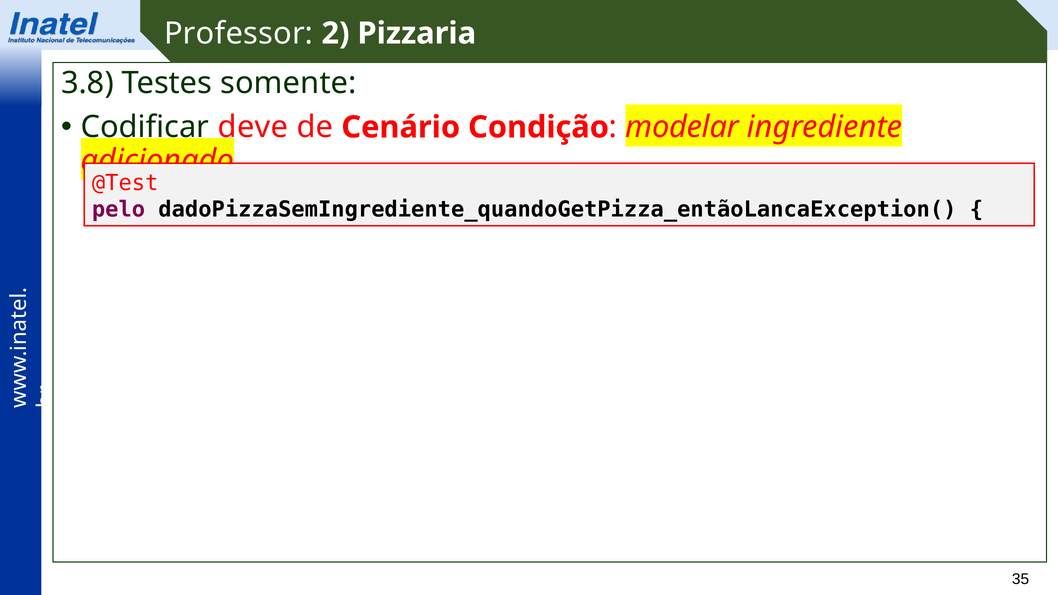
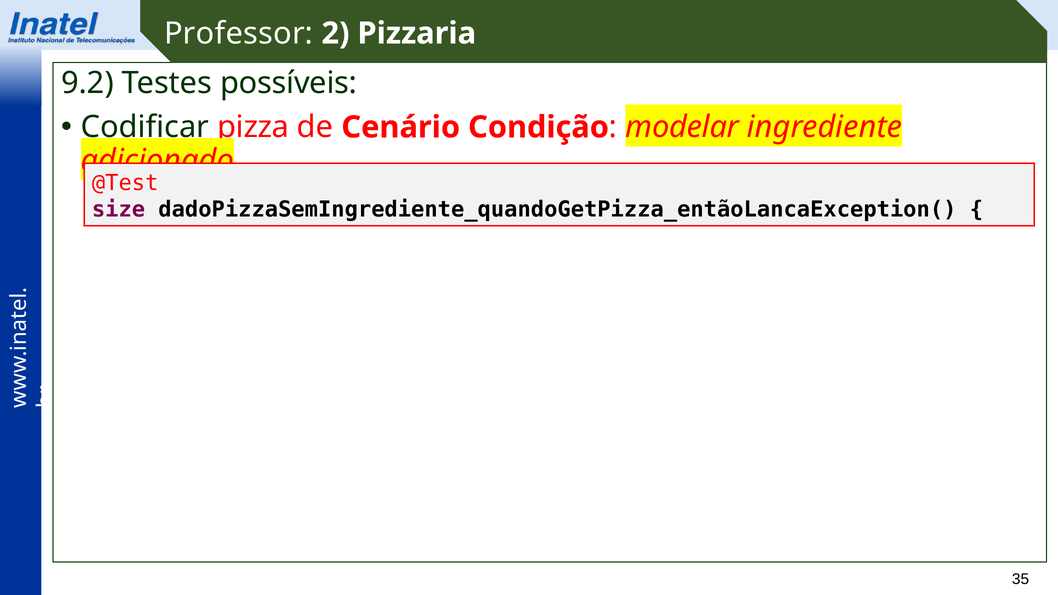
3.8: 3.8 -> 9.2 (87, 83)
somente: somente -> possíveis (289, 83)
deve: deve -> pizza (253, 127)
pelo: pelo -> size (119, 209)
